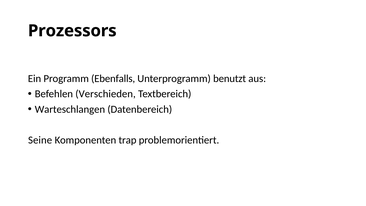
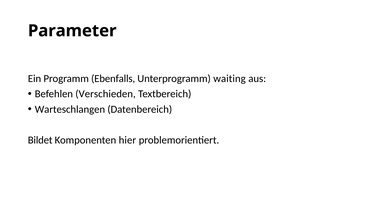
Prozessors: Prozessors -> Parameter (72, 31)
benutzt: benutzt -> waiting (230, 79)
Seine: Seine -> Bildet (40, 140)
trap: trap -> hier (127, 140)
